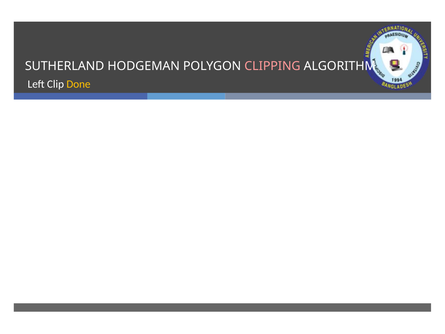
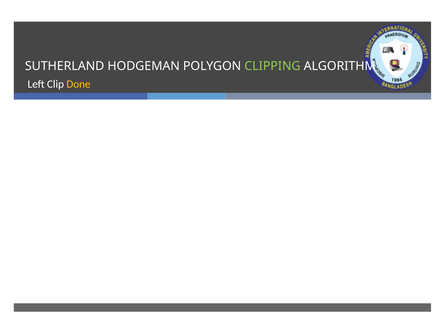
CLIPPING colour: pink -> light green (272, 66)
